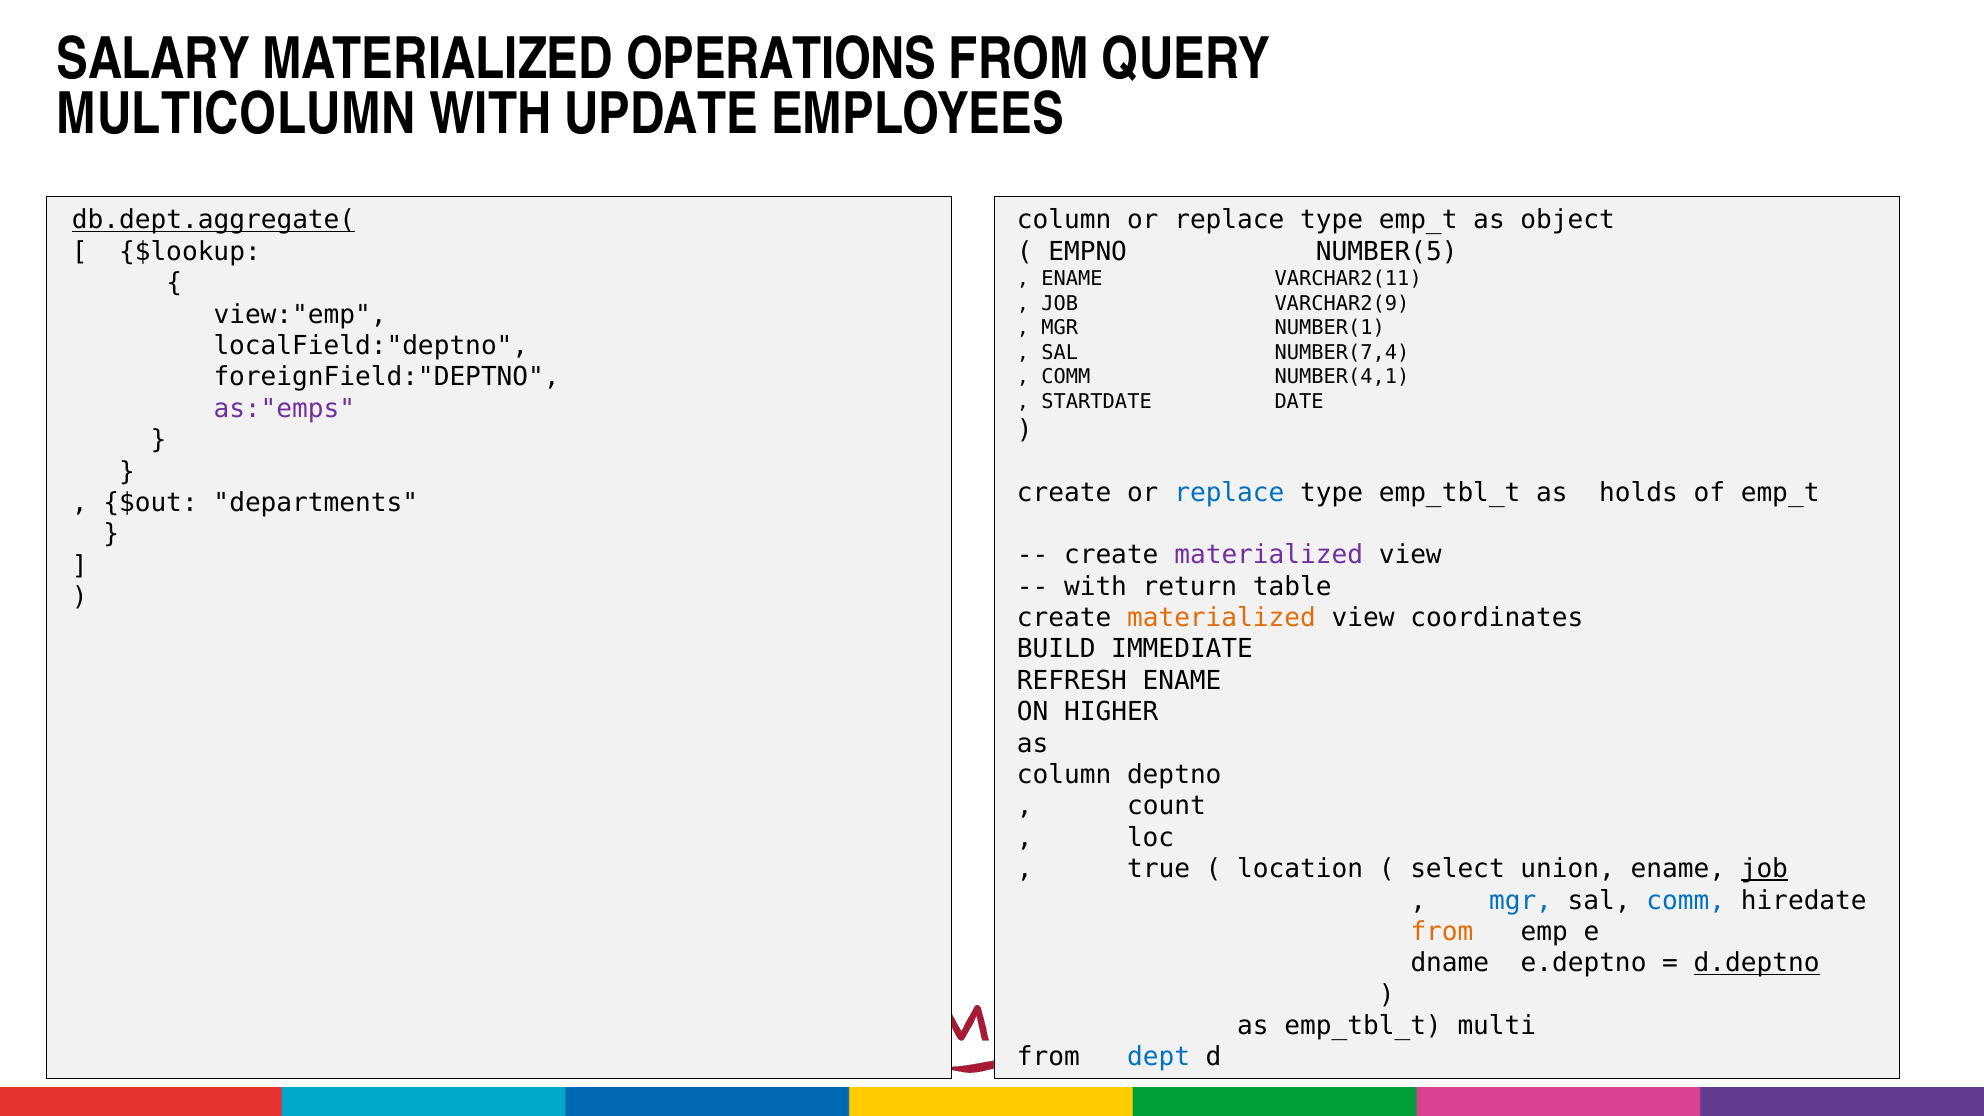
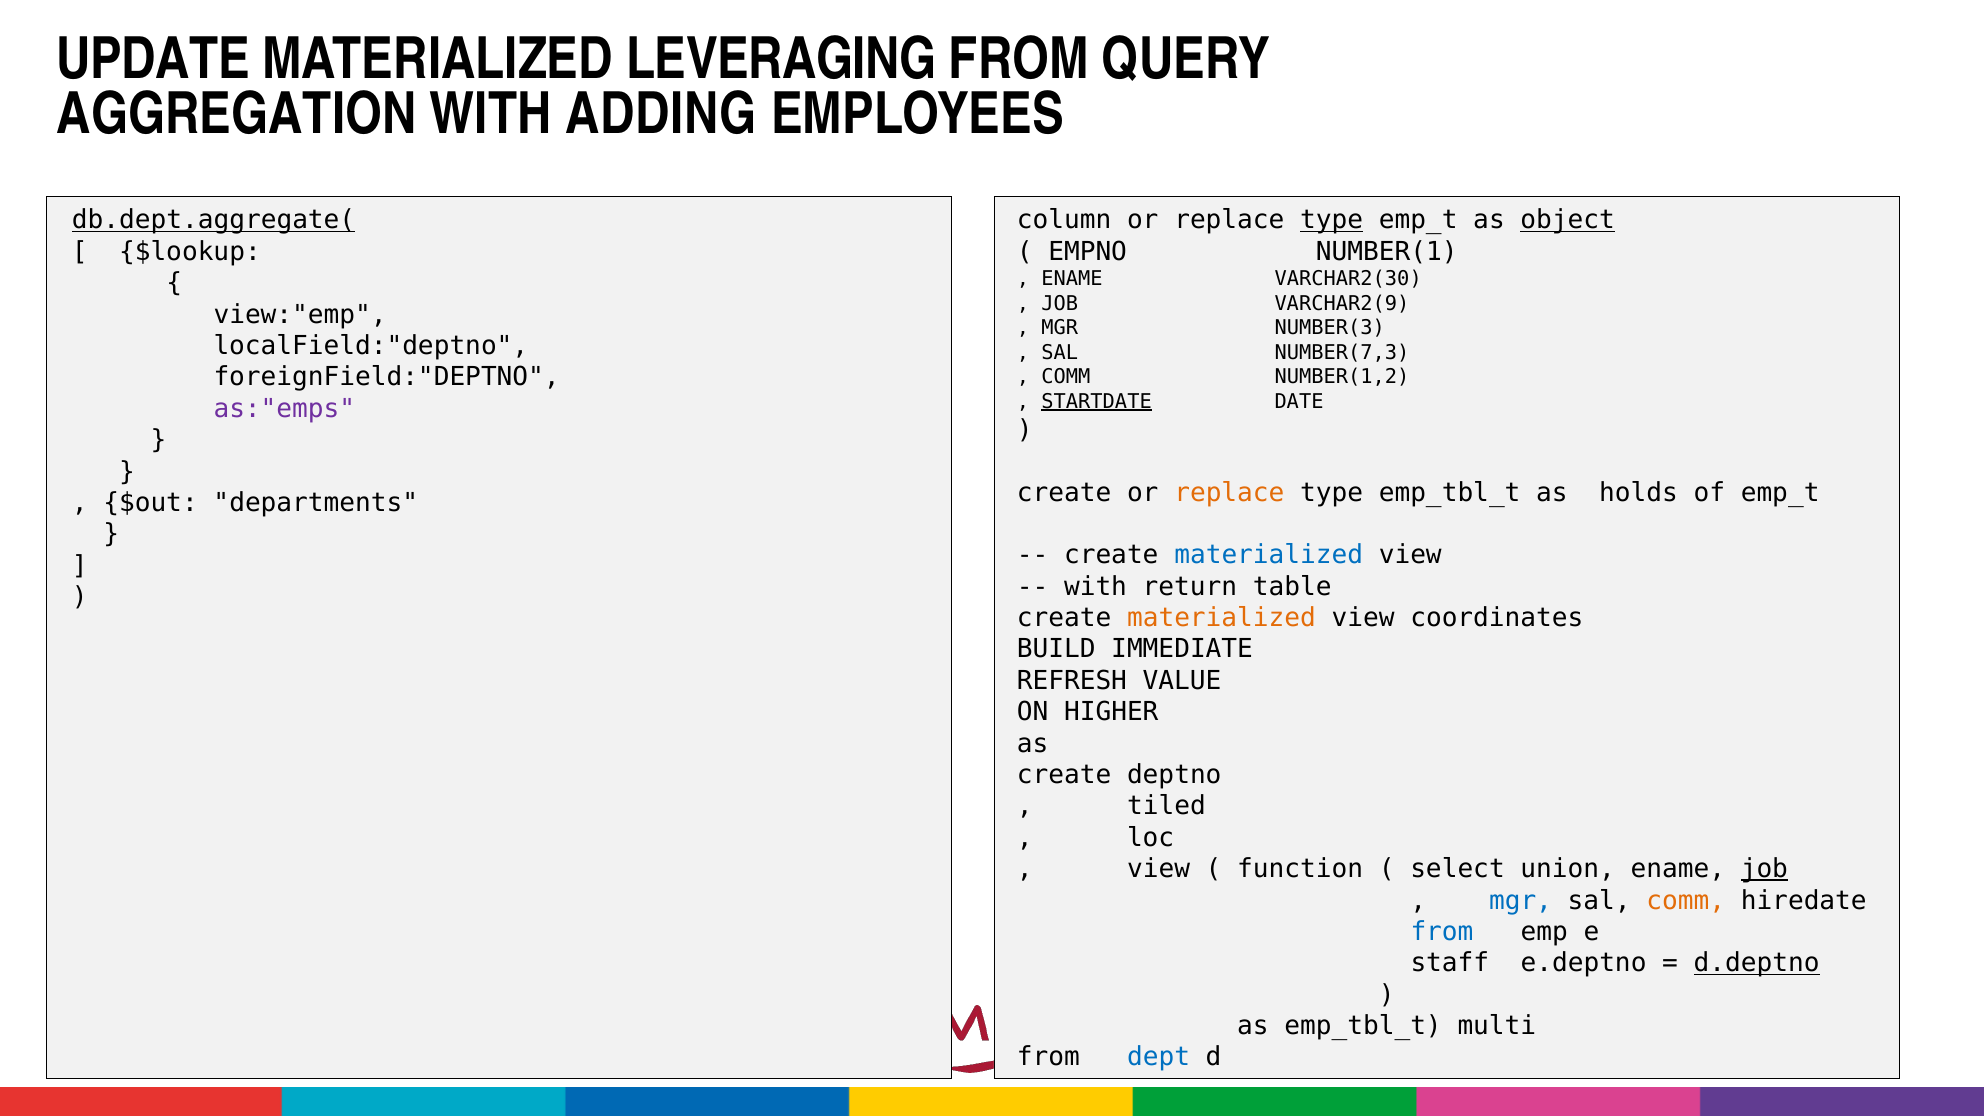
SALARY: SALARY -> UPDATE (153, 59)
OPERATIONS: OPERATIONS -> LEVERAGING (781, 59)
MULTICOLUMN: MULTICOLUMN -> AGGREGATION (237, 115)
UPDATE: UPDATE -> ADDING (661, 115)
type underline: none -> present (1332, 220)
object underline: none -> present (1568, 220)
NUMBER(5: NUMBER(5 -> NUMBER(1 (1387, 252)
VARCHAR2(11: VARCHAR2(11 -> VARCHAR2(30 (1348, 279)
NUMBER(1: NUMBER(1 -> NUMBER(3 (1330, 328)
NUMBER(7,4: NUMBER(7,4 -> NUMBER(7,3 (1342, 352)
NUMBER(4,1: NUMBER(4,1 -> NUMBER(1,2 (1342, 377)
STARTDATE underline: none -> present (1097, 401)
replace colour: blue -> orange (1229, 492)
materialized colour: purple -> blue (1269, 555)
REFRESH ENAME: ENAME -> VALUE (1182, 681)
column: column -> create (1064, 775)
count: count -> tiled (1166, 806)
true: true -> view (1159, 869)
location: location -> function (1300, 869)
comm colour: blue -> orange (1686, 900)
from colour: orange -> blue (1442, 932)
dname: dname -> staff (1450, 963)
